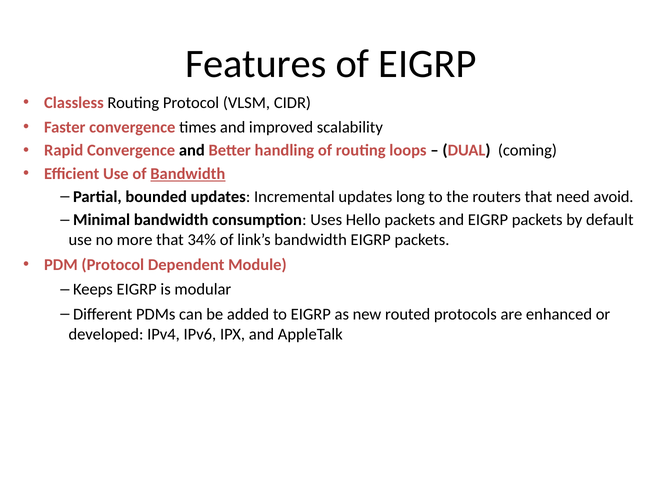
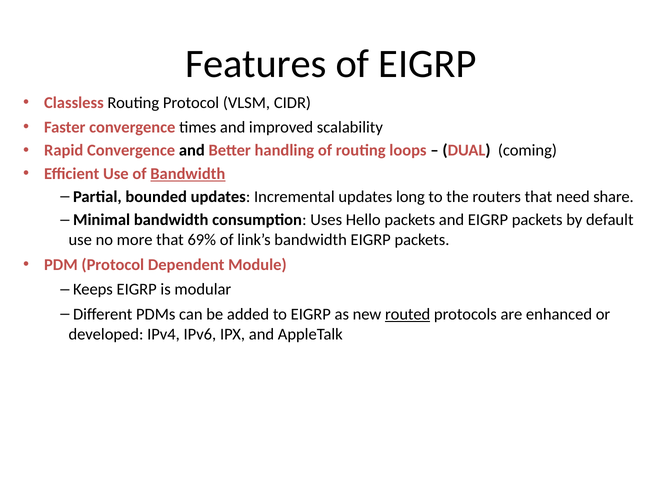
avoid: avoid -> share (613, 197)
34%: 34% -> 69% (202, 240)
routed underline: none -> present (408, 315)
